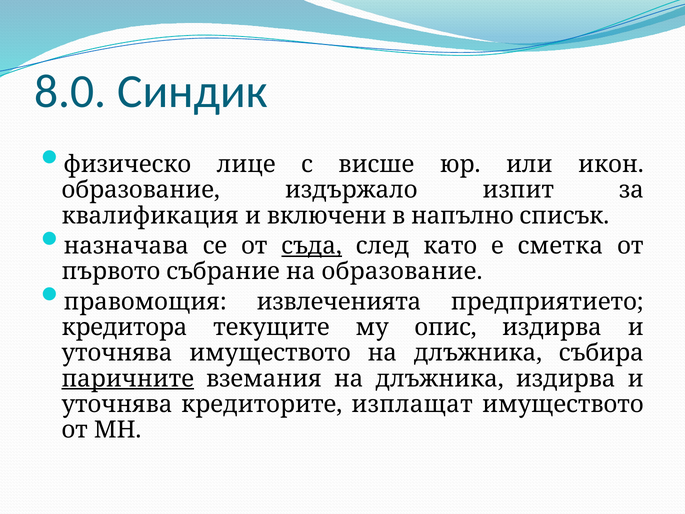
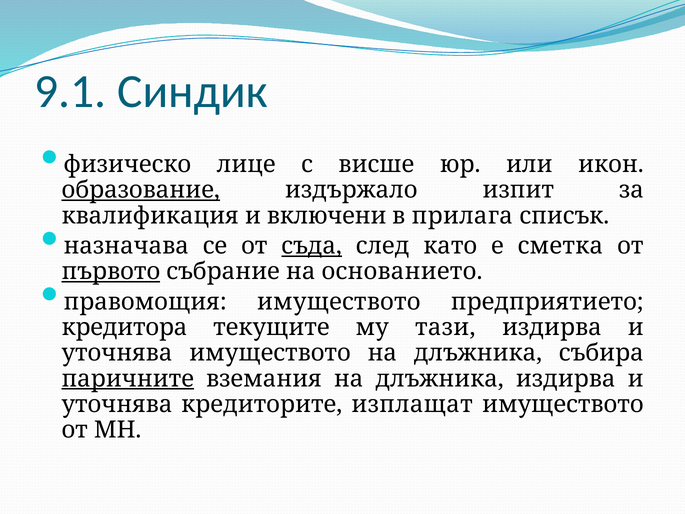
8.0: 8.0 -> 9.1 (70, 91)
образование underline: none -> present (141, 190)
напълно: напълно -> прилага (462, 216)
първото underline: none -> present (111, 271)
на образование: образование -> основанието (402, 271)
правомощия извлеченията: извлеченията -> имуществото (339, 302)
опис: опис -> тази (445, 327)
